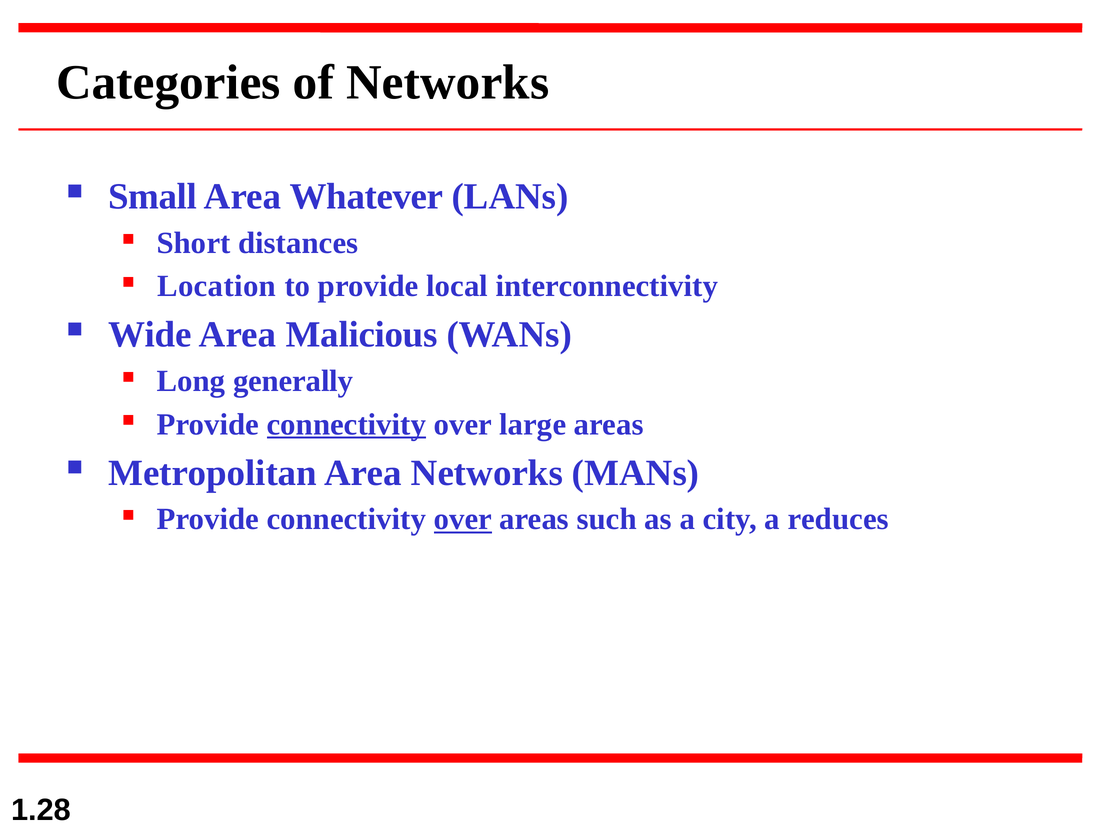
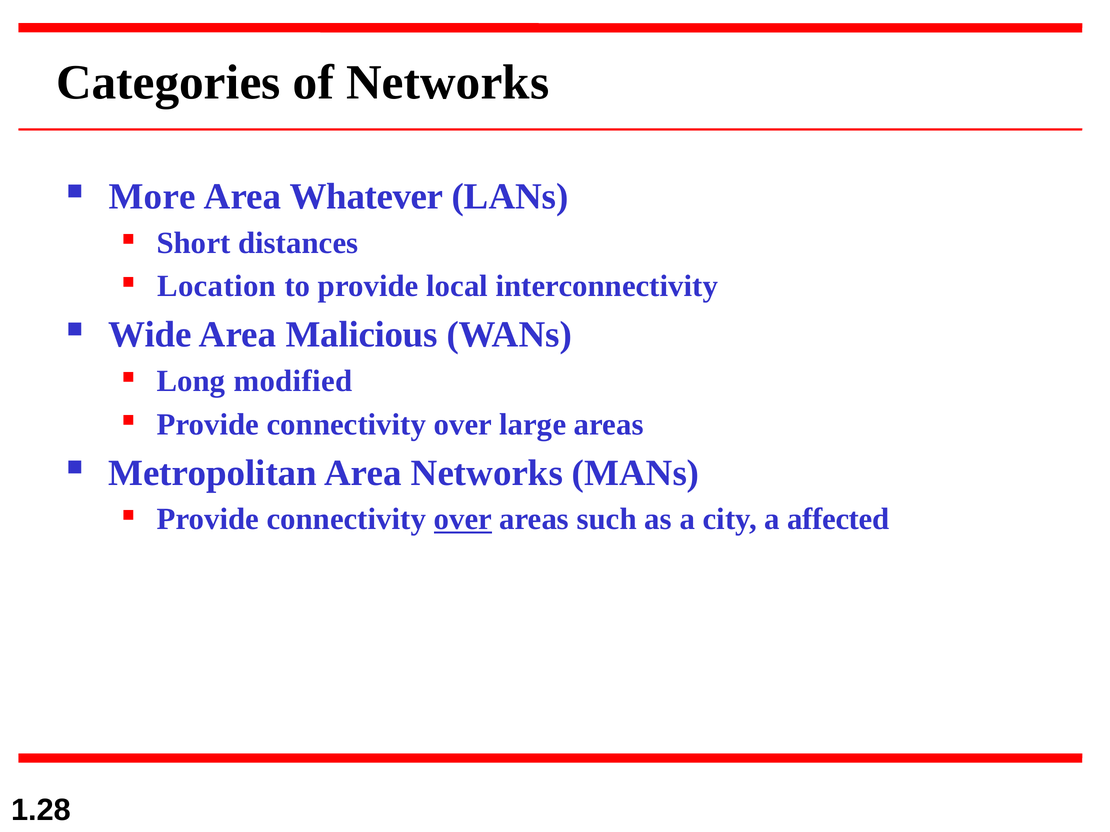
Small: Small -> More (152, 197)
generally: generally -> modified (293, 381)
connectivity underline: present -> none (346, 425)
reduces: reduces -> affected (838, 520)
